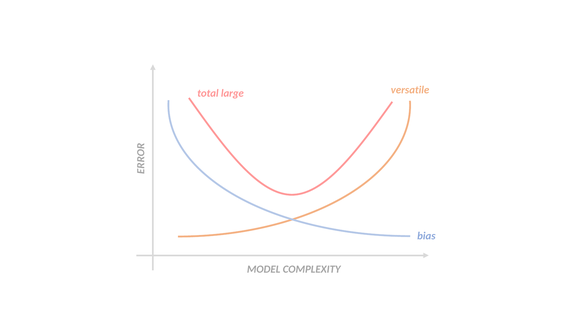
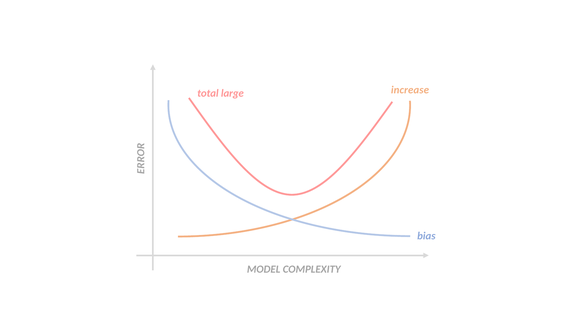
versatile: versatile -> increase (410, 90)
